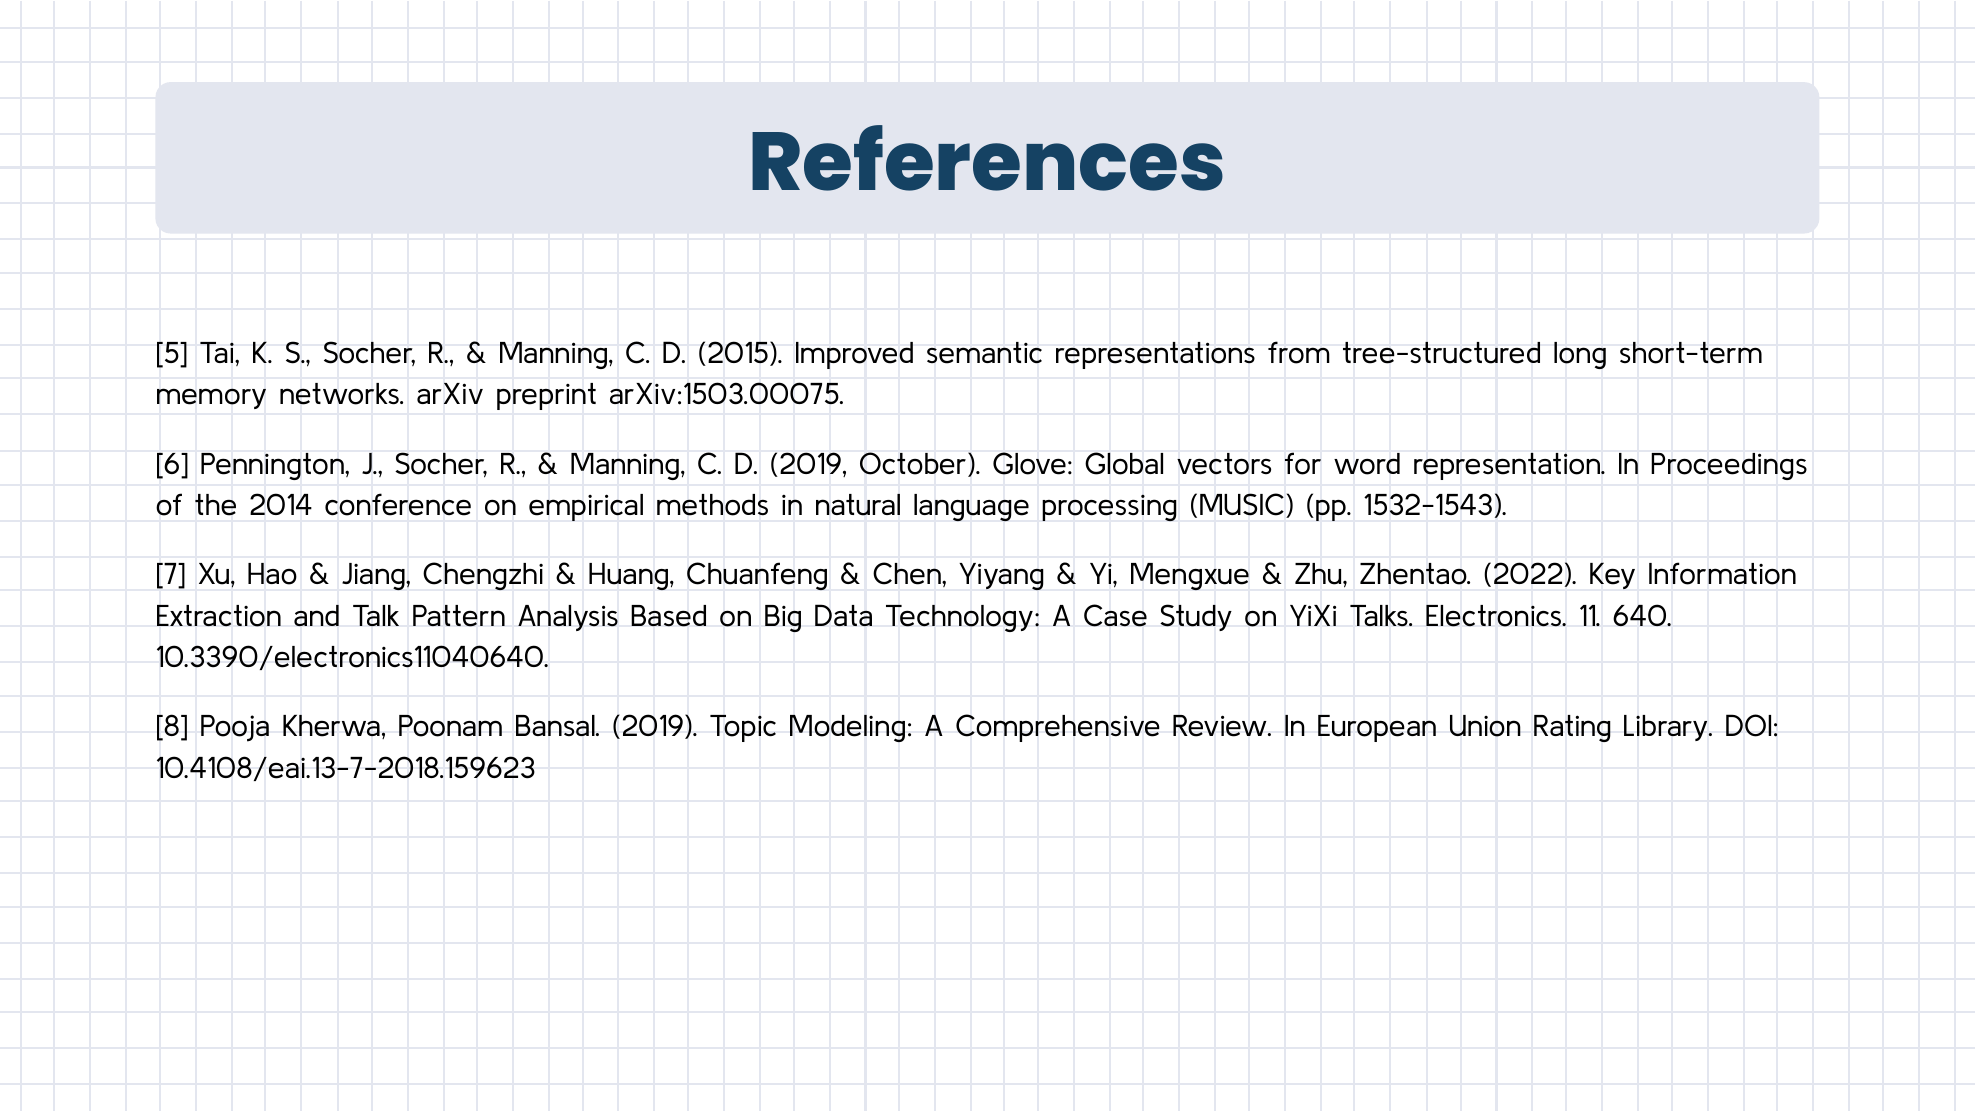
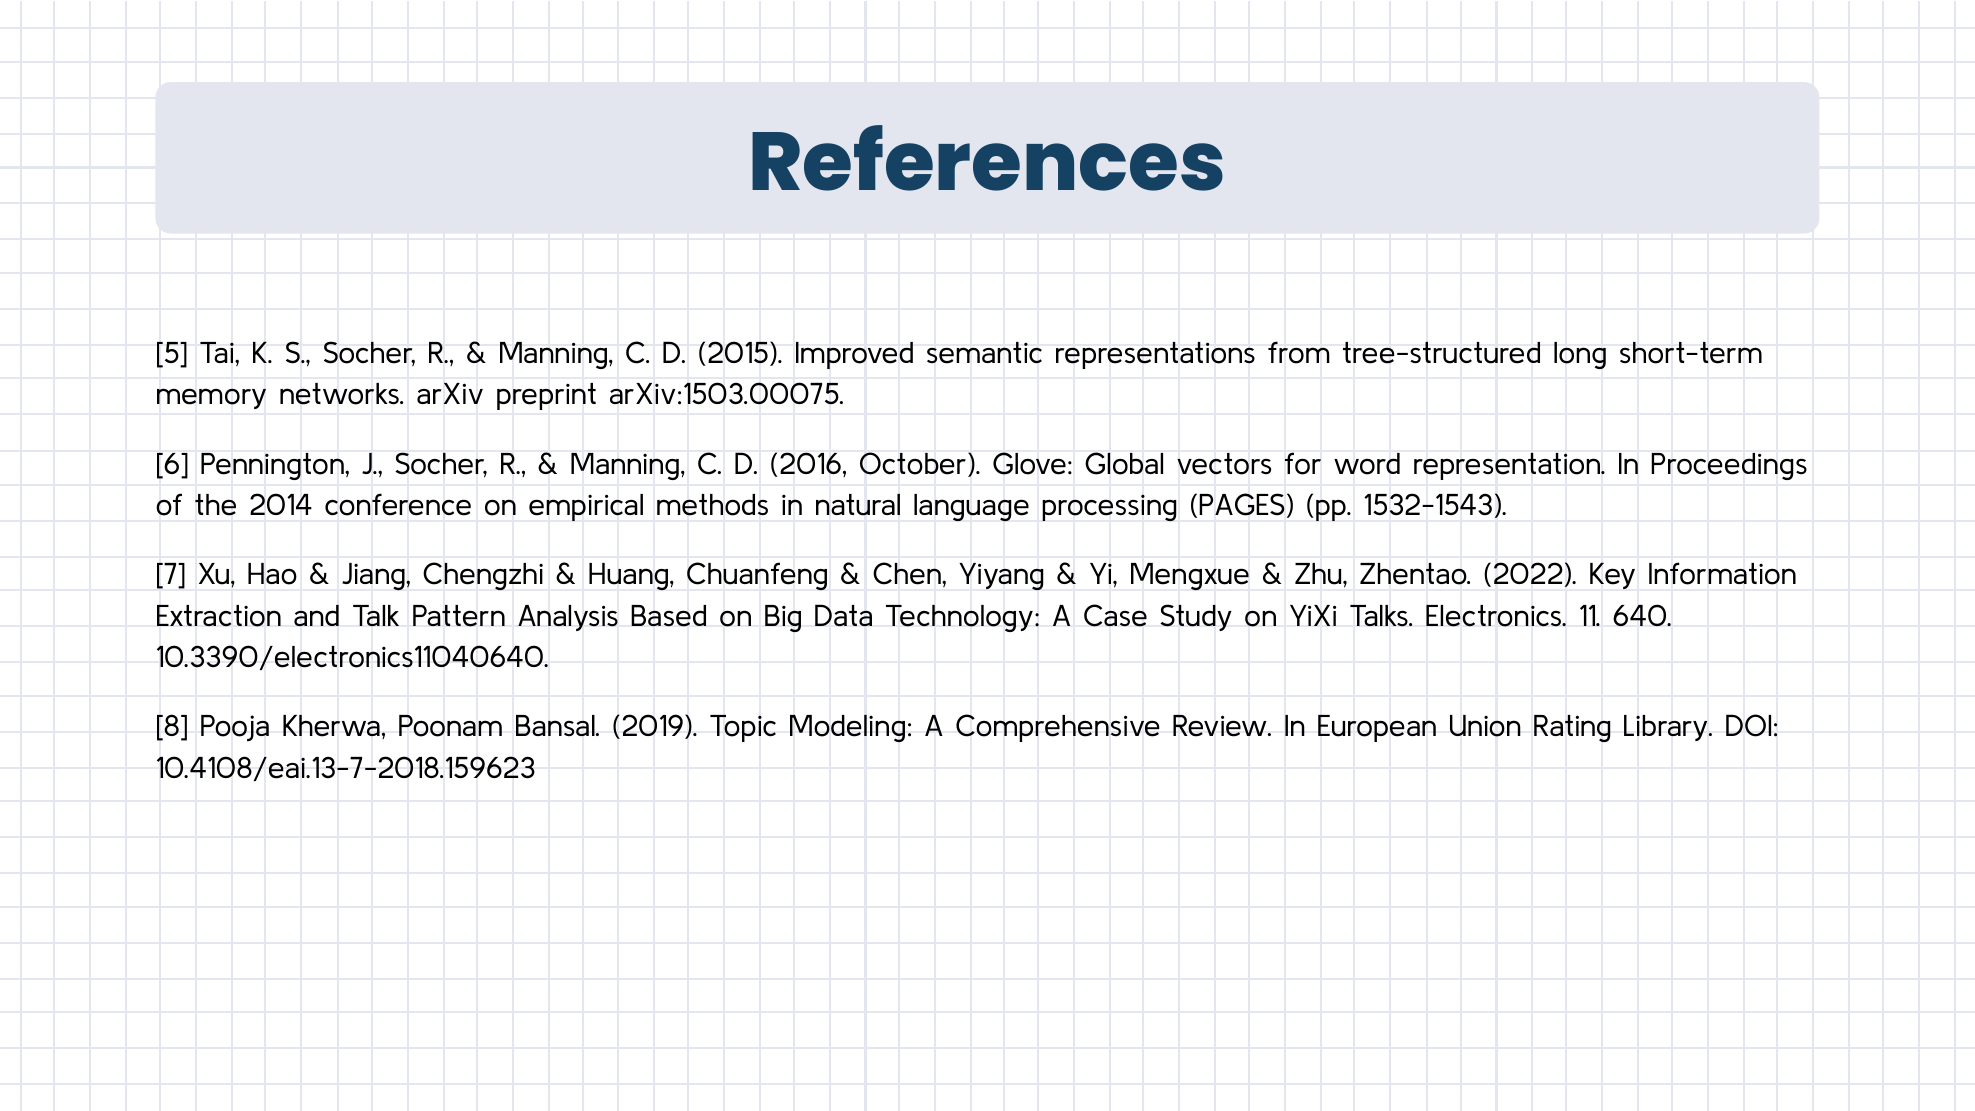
D 2019: 2019 -> 2016 (809, 464)
MUSIC: MUSIC -> PAGES (1242, 506)
